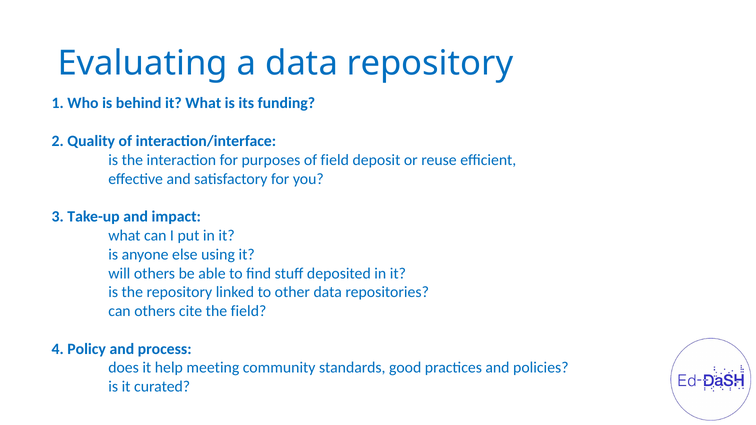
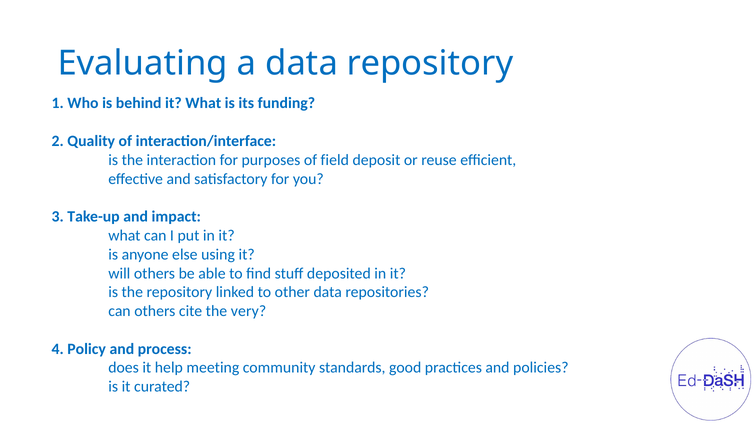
the field: field -> very (248, 311)
